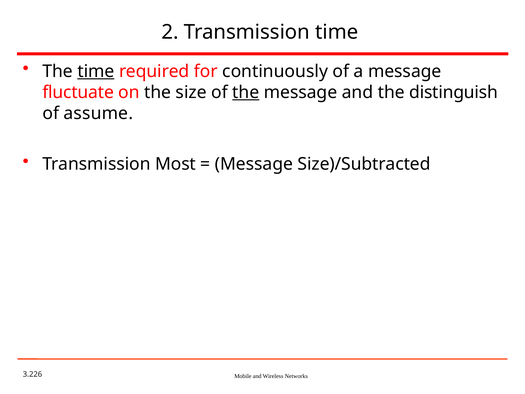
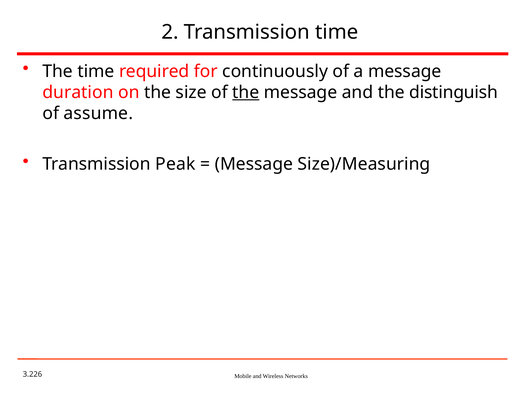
time underline: present -> none (96, 71)
fluctuate: fluctuate -> duration (78, 92)
Most: Most -> Peak (175, 164)
Size)/Subtracted: Size)/Subtracted -> Size)/Measuring (364, 164)
